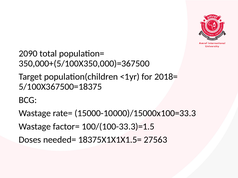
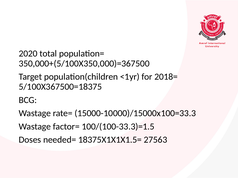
2090: 2090 -> 2020 (28, 54)
